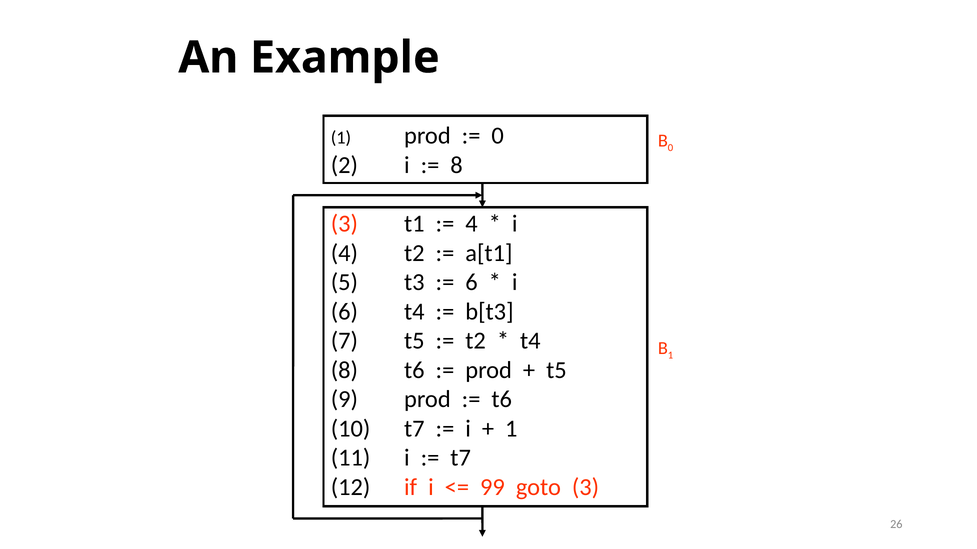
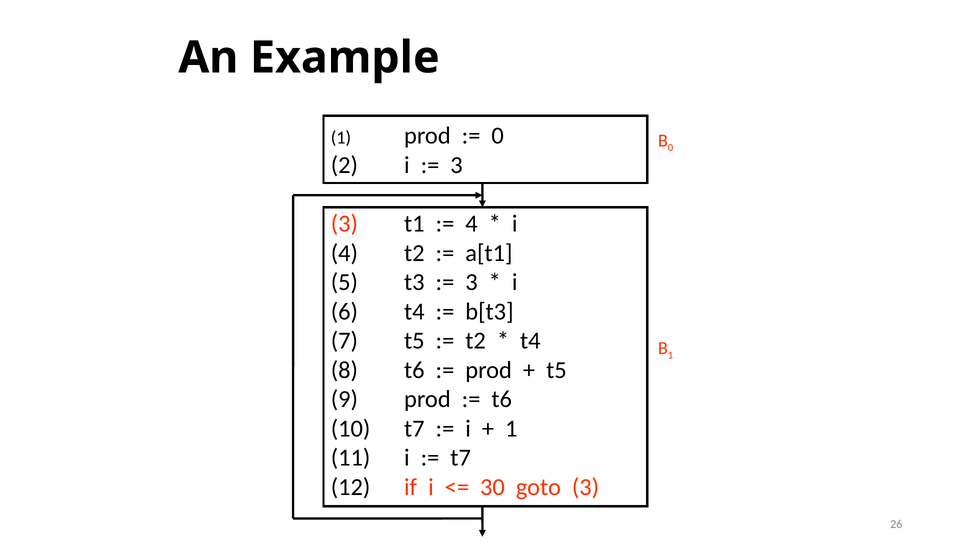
8: 8 -> 3 (457, 165)
6: 6 -> 3 (471, 283)
99: 99 -> 30 (492, 488)
